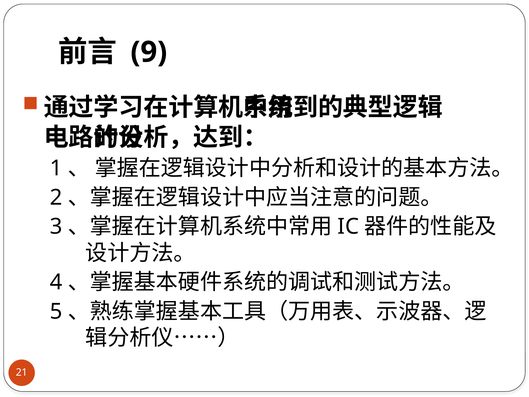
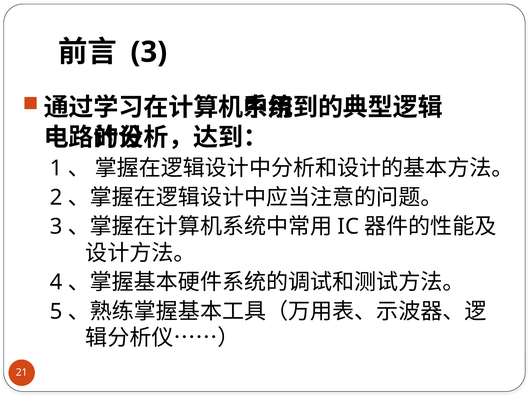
9: 9 -> 3 (149, 52)
